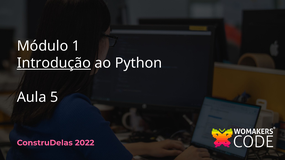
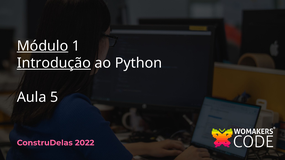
Módulo underline: none -> present (43, 46)
